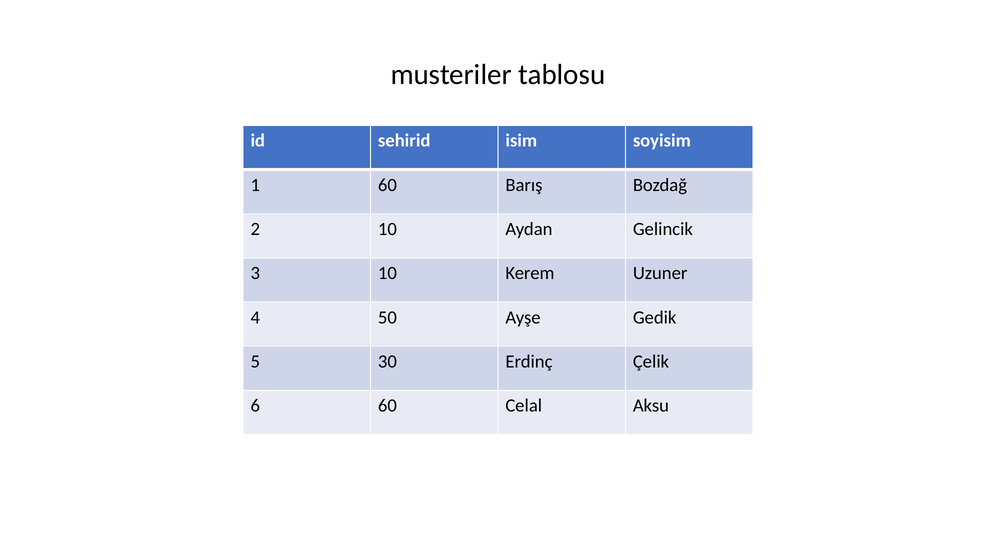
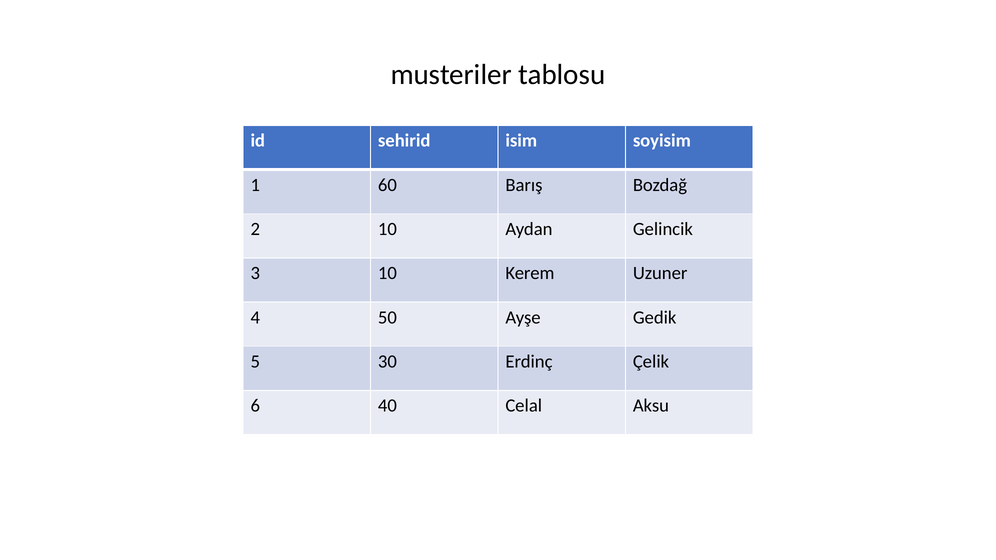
6 60: 60 -> 40 (387, 406)
